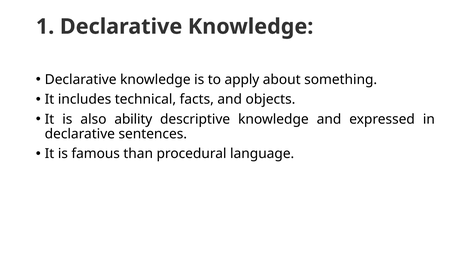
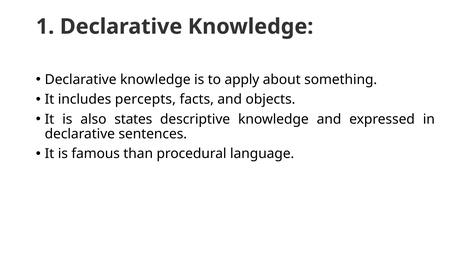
technical: technical -> percepts (145, 99)
ability: ability -> states (133, 119)
